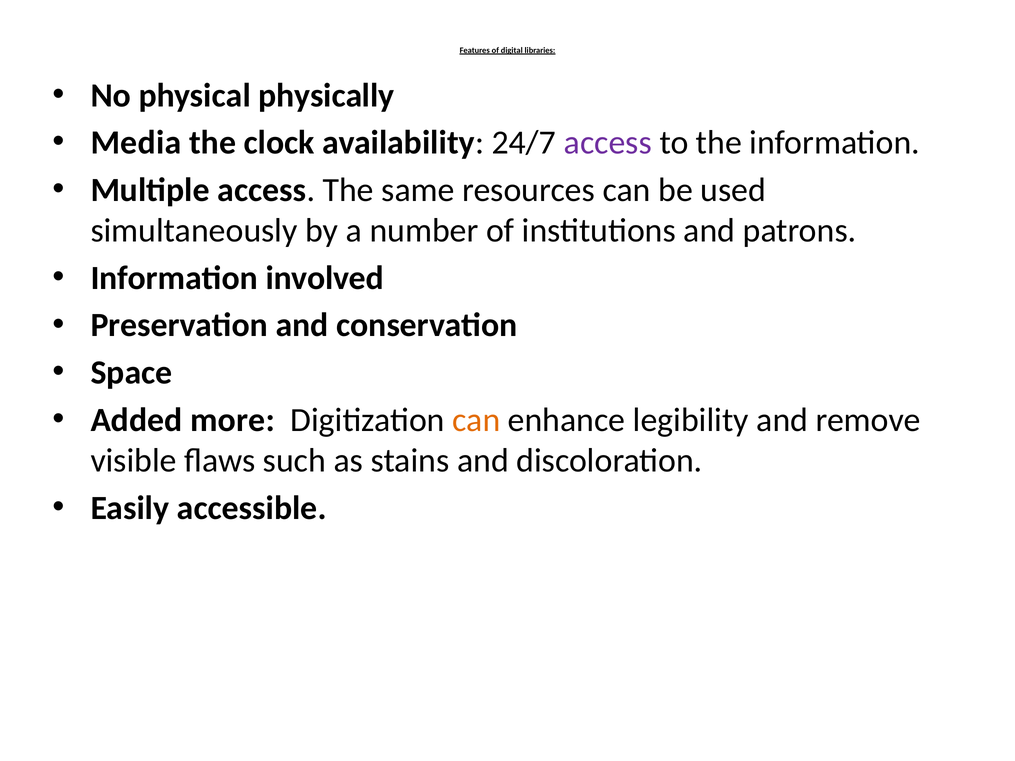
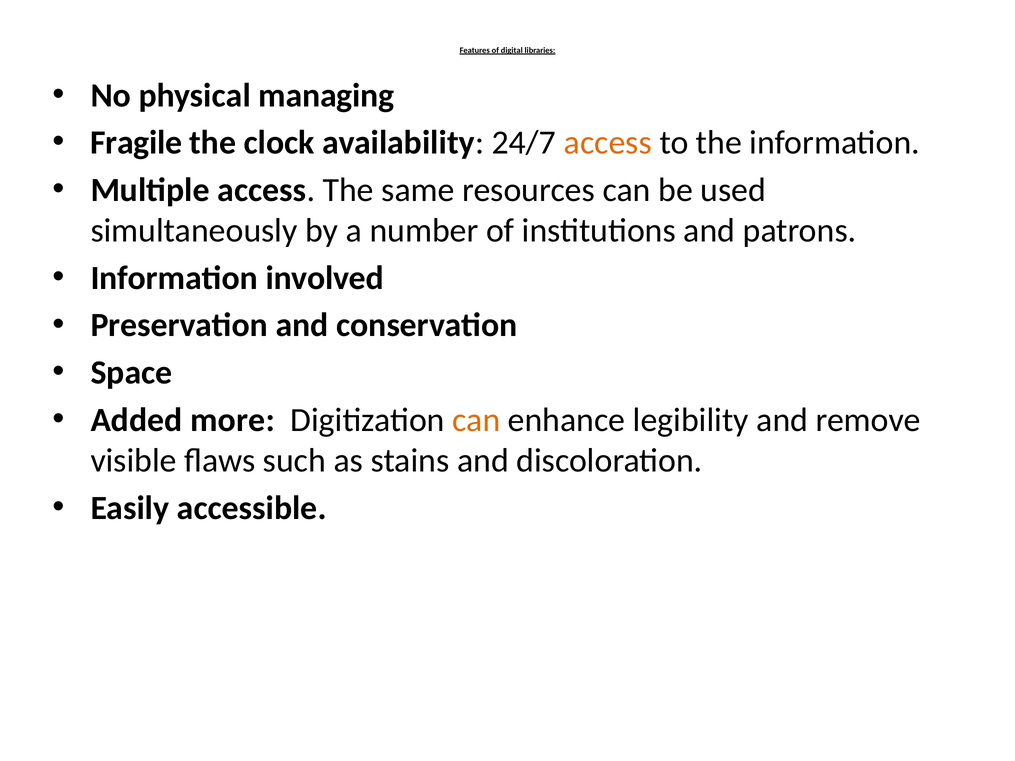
physically: physically -> managing (326, 95)
Media: Media -> Fragile (136, 143)
access colour: purple -> orange (608, 143)
